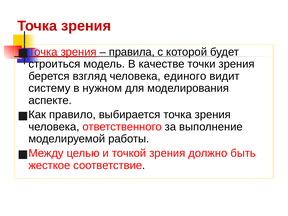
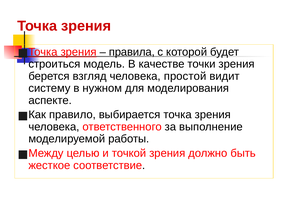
единого: единого -> простой (185, 76)
